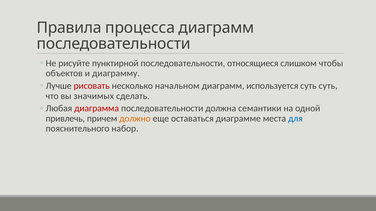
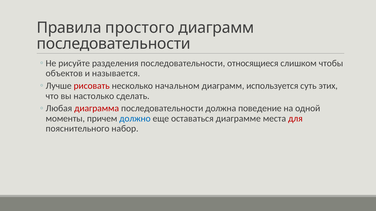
процесса: процесса -> простого (140, 28)
пунктирной: пунктирной -> разделения (115, 63)
диаграмму: диаграмму -> называется (116, 74)
суть суть: суть -> этих (328, 86)
значимых: значимых -> настолько (94, 96)
семантики: семантики -> поведение (260, 109)
привлечь: привлечь -> моменты (65, 119)
должно colour: orange -> blue (135, 119)
для colour: blue -> red (295, 119)
